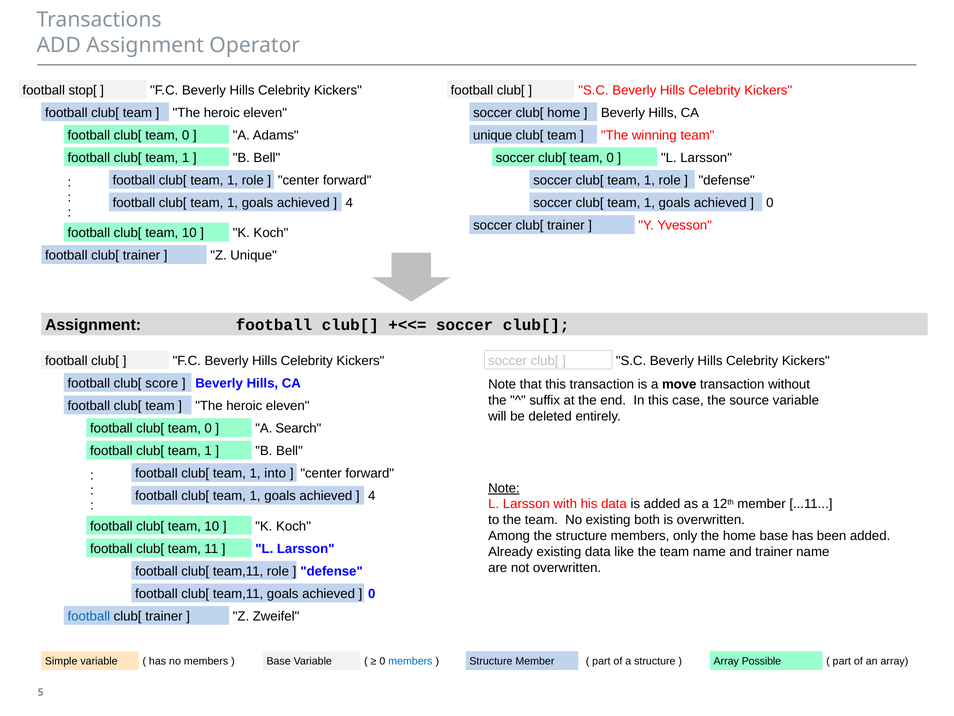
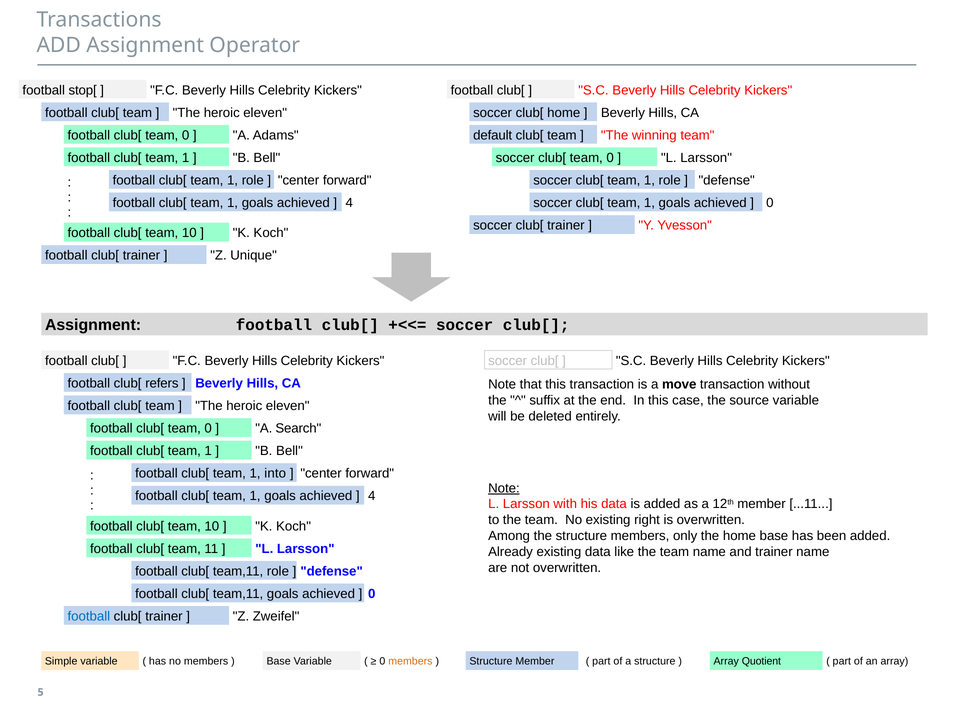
unique: unique -> default (493, 135)
score: score -> refers (162, 383)
both: both -> right (647, 520)
members colour: blue -> orange (410, 661)
Possible: Possible -> Quotient (761, 661)
